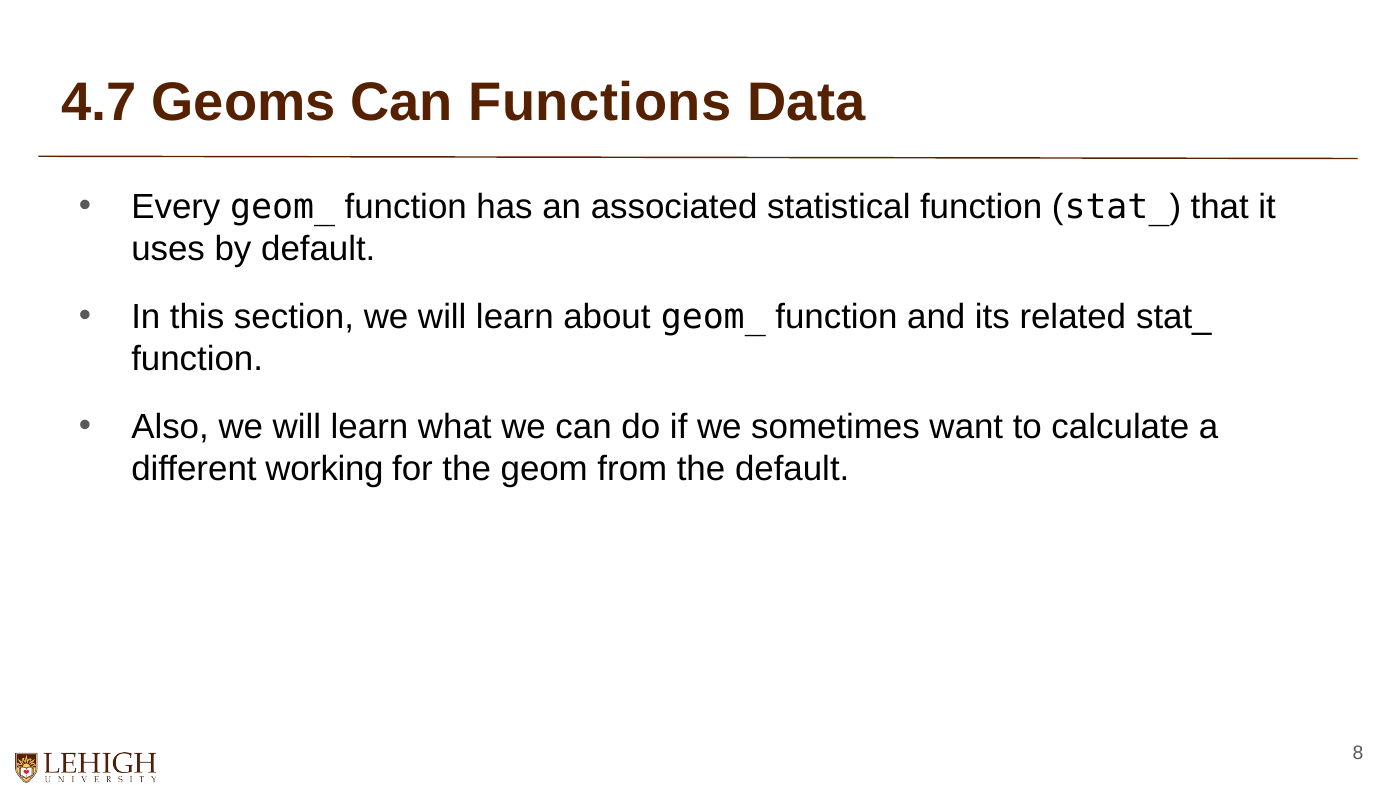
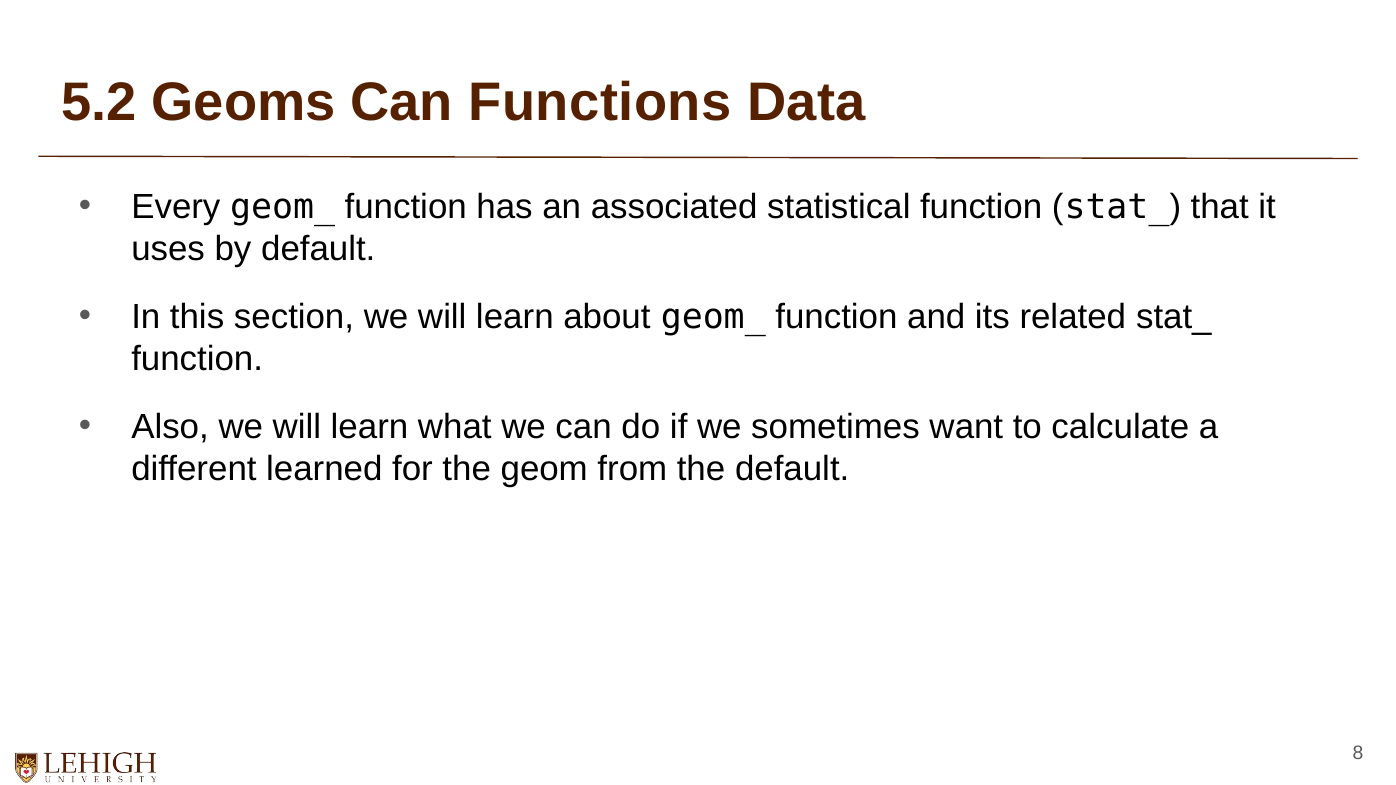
4.7: 4.7 -> 5.2 (99, 102)
working: working -> learned (324, 469)
